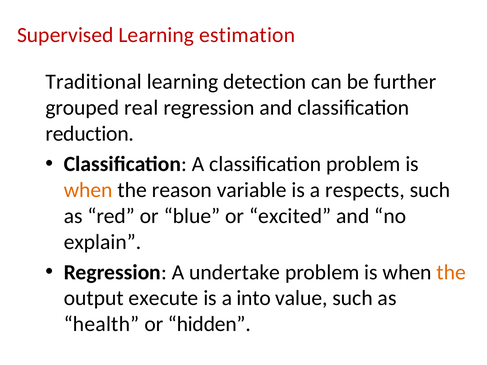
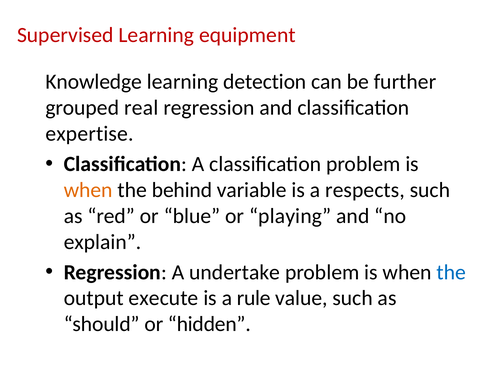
estimation: estimation -> equipment (247, 35)
Traditional: Traditional -> Knowledge (94, 82)
reduction: reduction -> expertise (90, 134)
reason: reason -> behind (182, 190)
excited: excited -> playing (290, 216)
the colour: orange -> blue (451, 272)
into: into -> rule (254, 298)
health: health -> should (102, 324)
